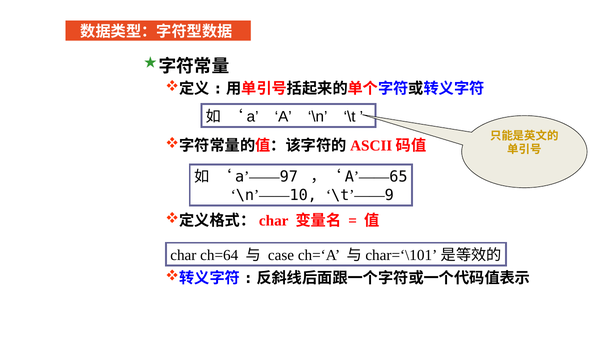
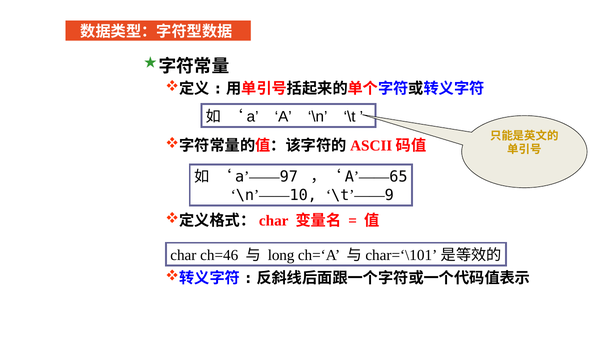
ch=64: ch=64 -> ch=46 (219, 255)
case: case -> long (281, 255)
